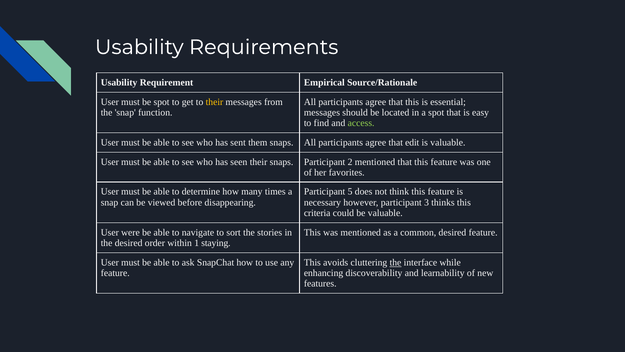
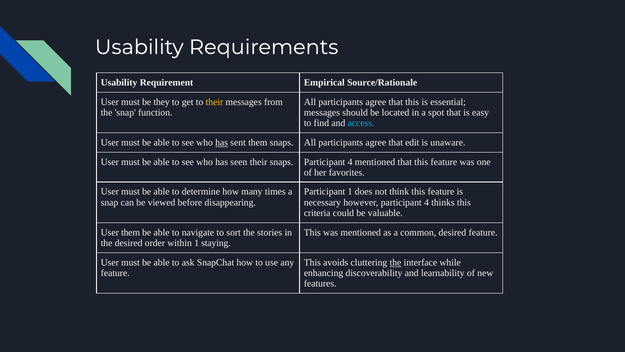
be spot: spot -> they (162, 102)
access colour: light green -> light blue (361, 123)
has underline: none -> present (222, 142)
is valuable: valuable -> unaware (448, 142)
snaps Participant 2: 2 -> 4 (350, 162)
Participant 5: 5 -> 1 (350, 192)
however participant 3: 3 -> 4 (427, 202)
User were: were -> them (131, 232)
